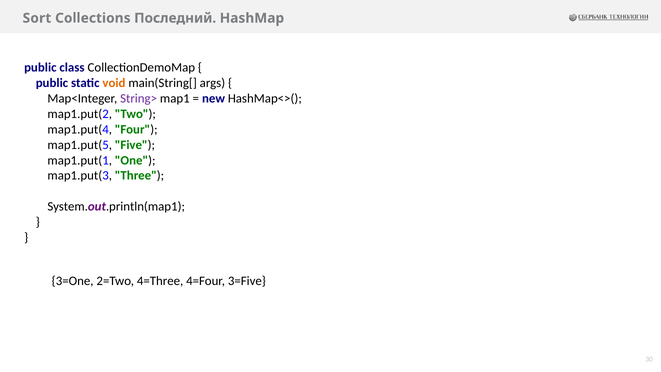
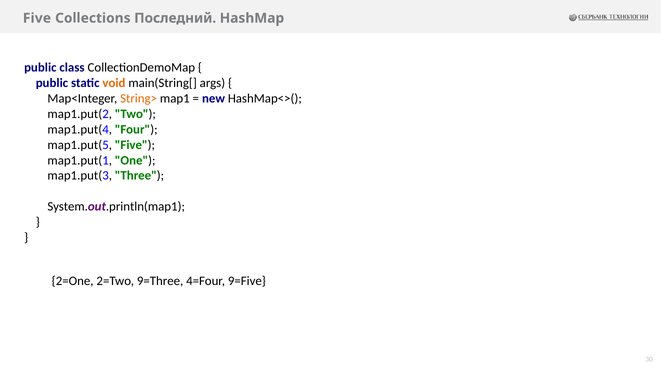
Sort: Sort -> Five (37, 18)
String> colour: purple -> orange (139, 98)
3=One: 3=One -> 2=One (73, 281)
4=Three: 4=Three -> 9=Three (160, 281)
3=Five: 3=Five -> 9=Five (247, 281)
